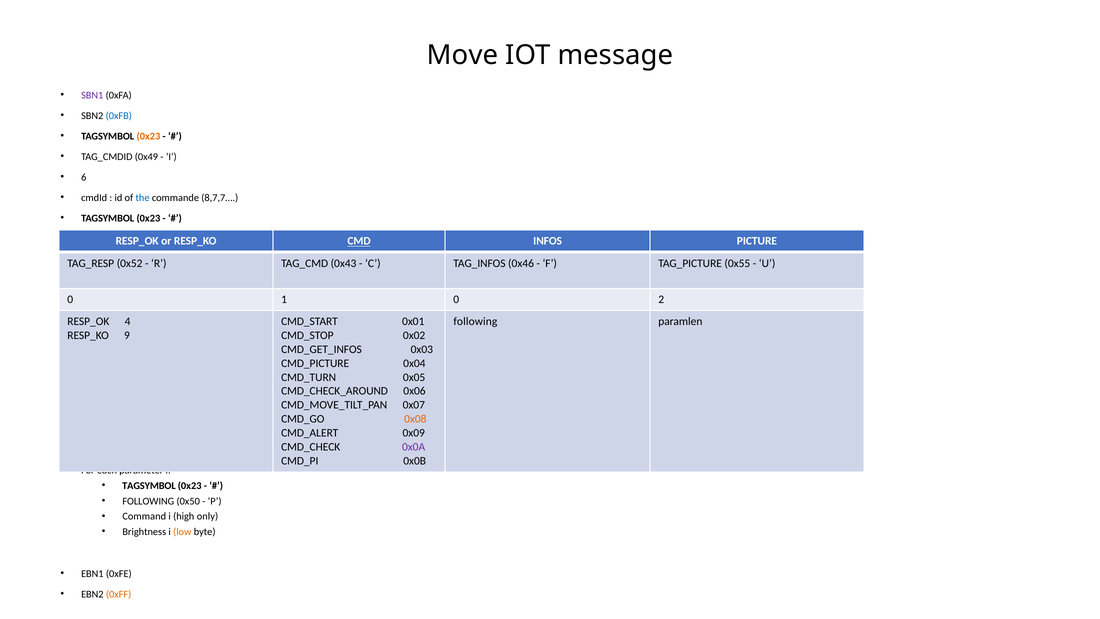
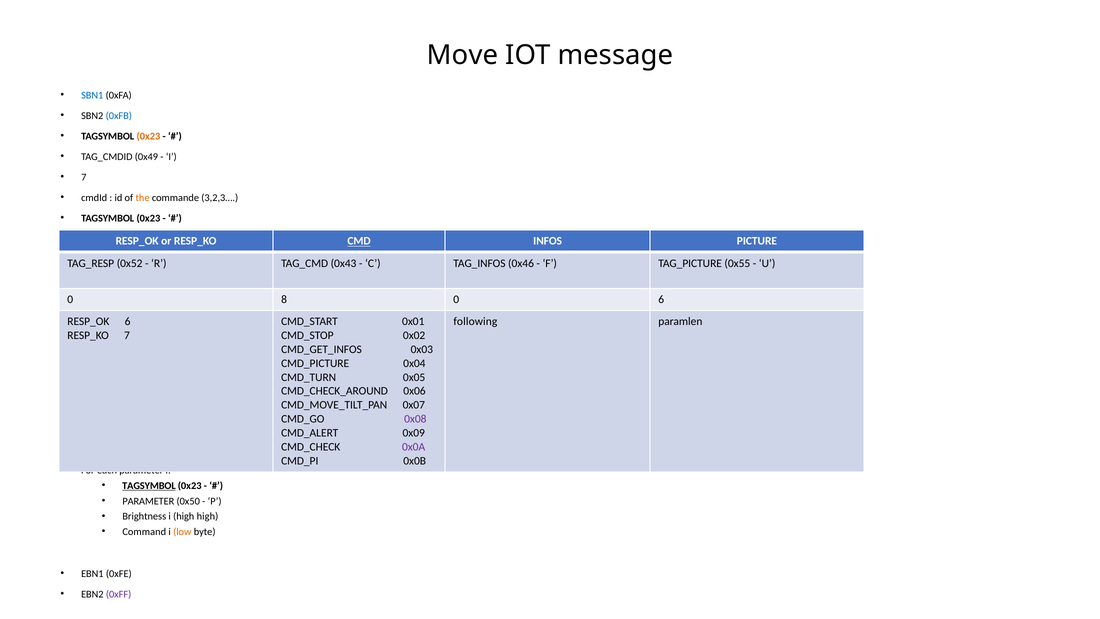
SBN1 colour: purple -> blue (92, 95)
6: 6 -> 7 (84, 177)
the colour: blue -> orange (143, 198)
8,7,7…: 8,7,7… -> 3,2,3… (220, 198)
1: 1 -> 8 (284, 299)
0 2: 2 -> 6 (661, 299)
4: 4 -> 6 (128, 322)
9: 9 -> 7 (127, 335)
0x08 colour: orange -> purple (415, 419)
TAGSYMBOL underline: none -> present (149, 486)
FOLLOWING: FOLLOWING -> PARAMETER (148, 501)
Command: Command -> Brightness (144, 516)
high only: only -> high (207, 516)
Brightness: Brightness -> Command (144, 532)
0xFF colour: orange -> purple (119, 594)
